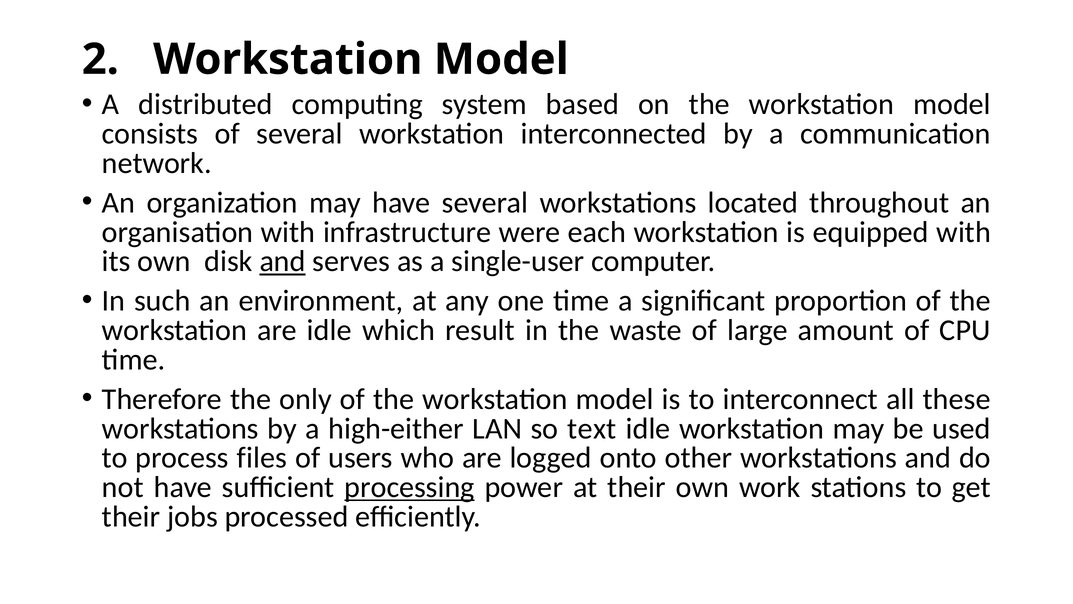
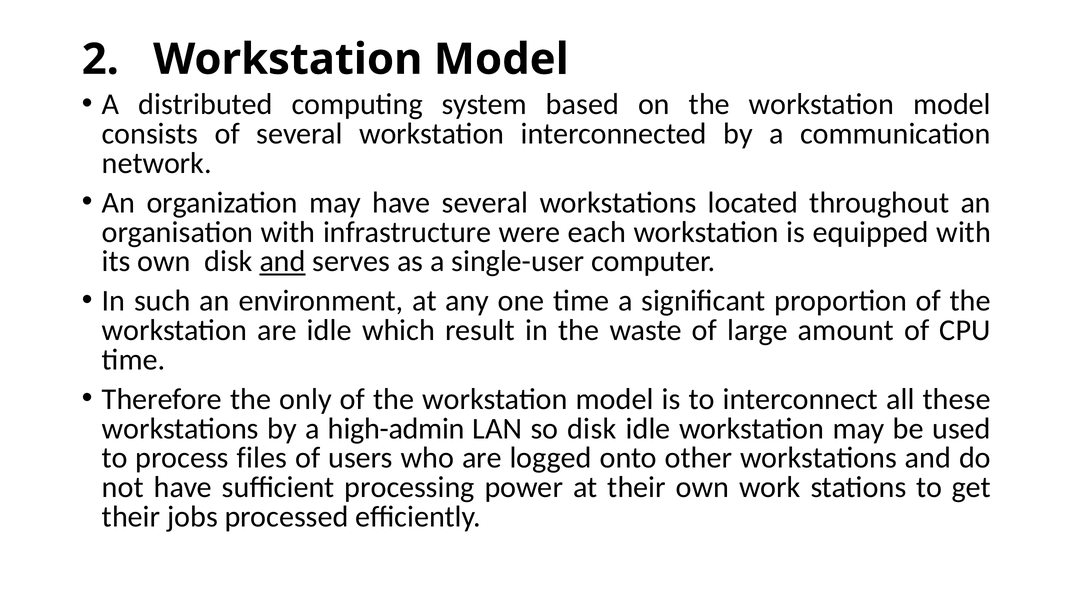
high-either: high-either -> high-admin (396, 428)
so text: text -> disk (592, 428)
processing underline: present -> none (409, 487)
